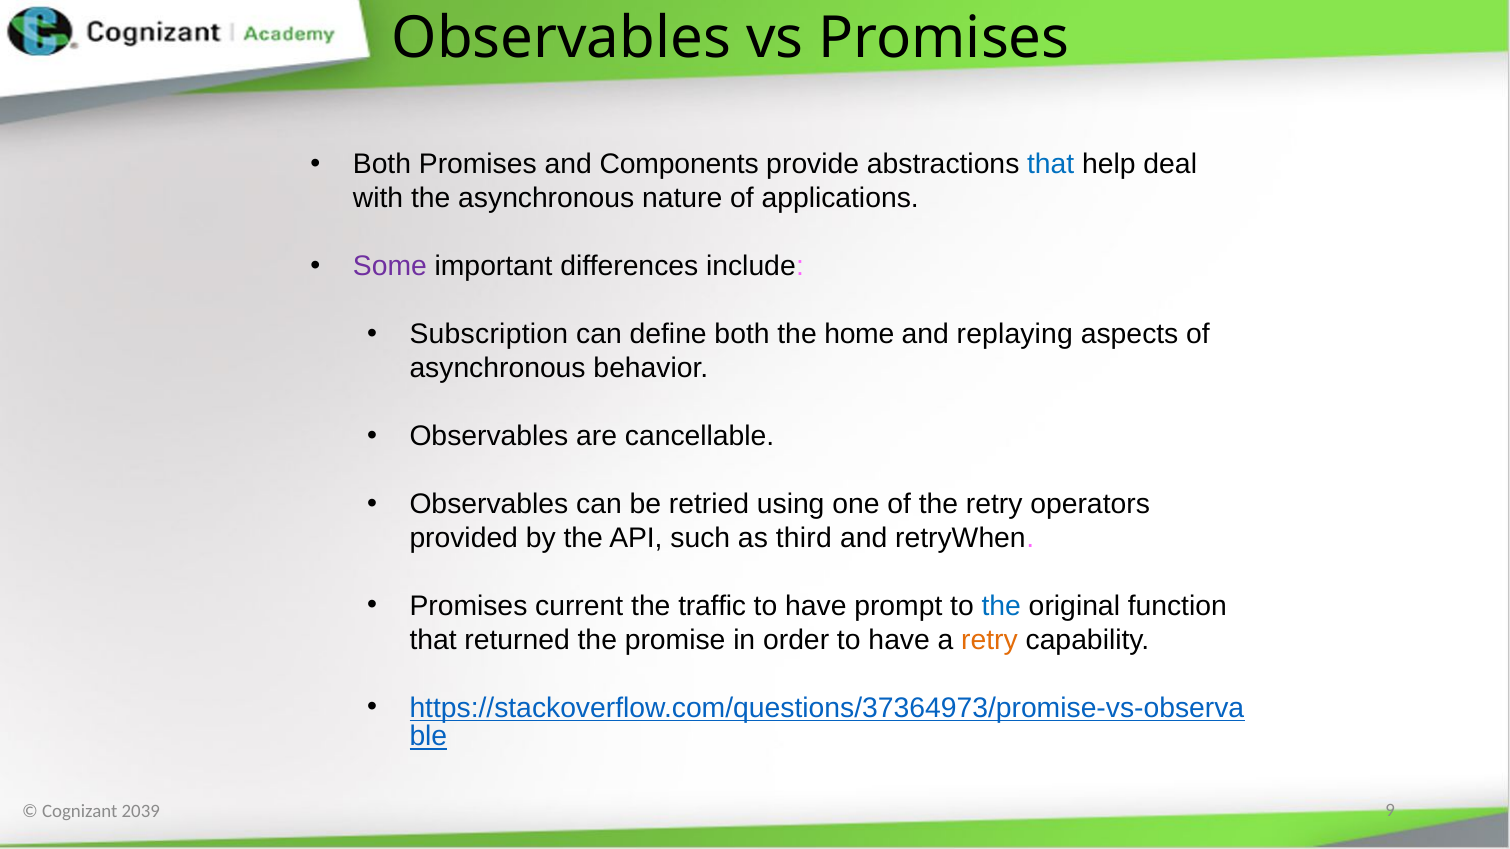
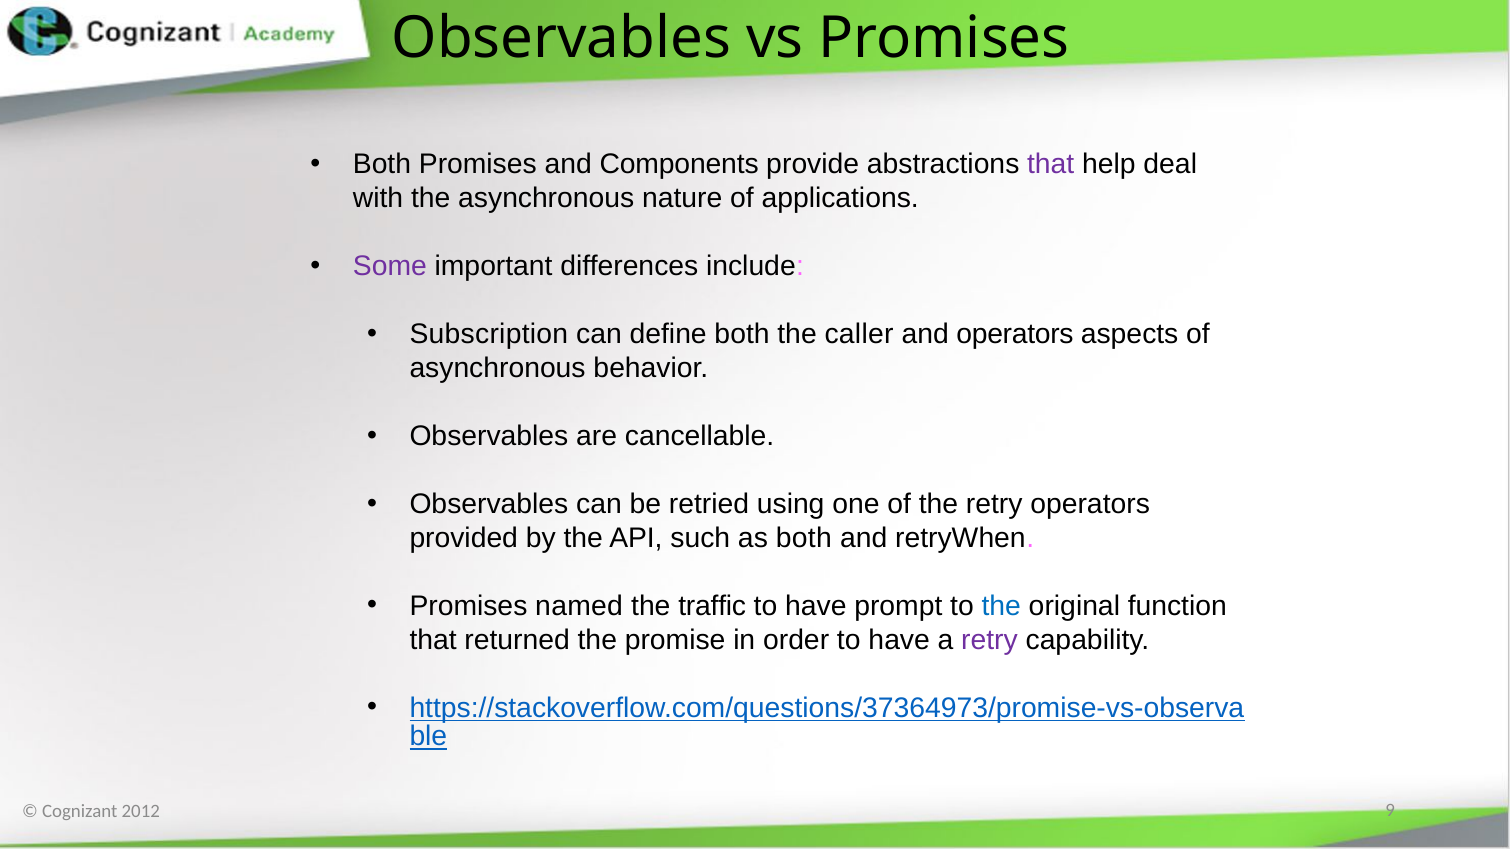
that colour: blue -> purple (1051, 165)
home: home -> caller (859, 335)
and replaying: replaying -> operators (1015, 335)
as third: third -> both (804, 538)
current: current -> named (579, 606)
retry colour: orange -> purple (989, 640)
2039: 2039 -> 2012 (141, 811)
